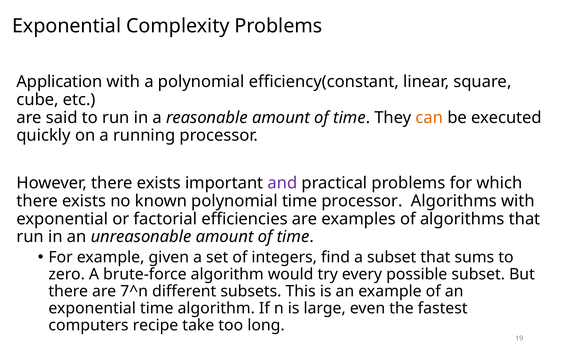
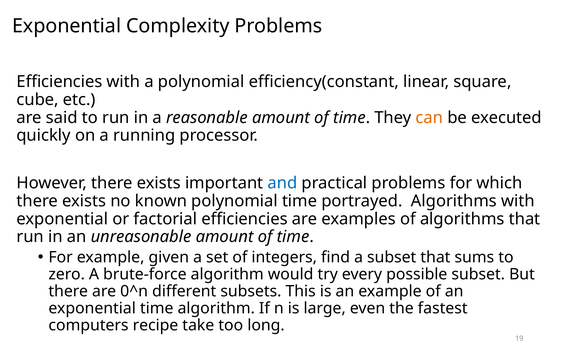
Application: Application -> Efficiencies (59, 82)
and colour: purple -> blue (282, 183)
time processor: processor -> portrayed (362, 201)
7^n: 7^n -> 0^n (134, 291)
